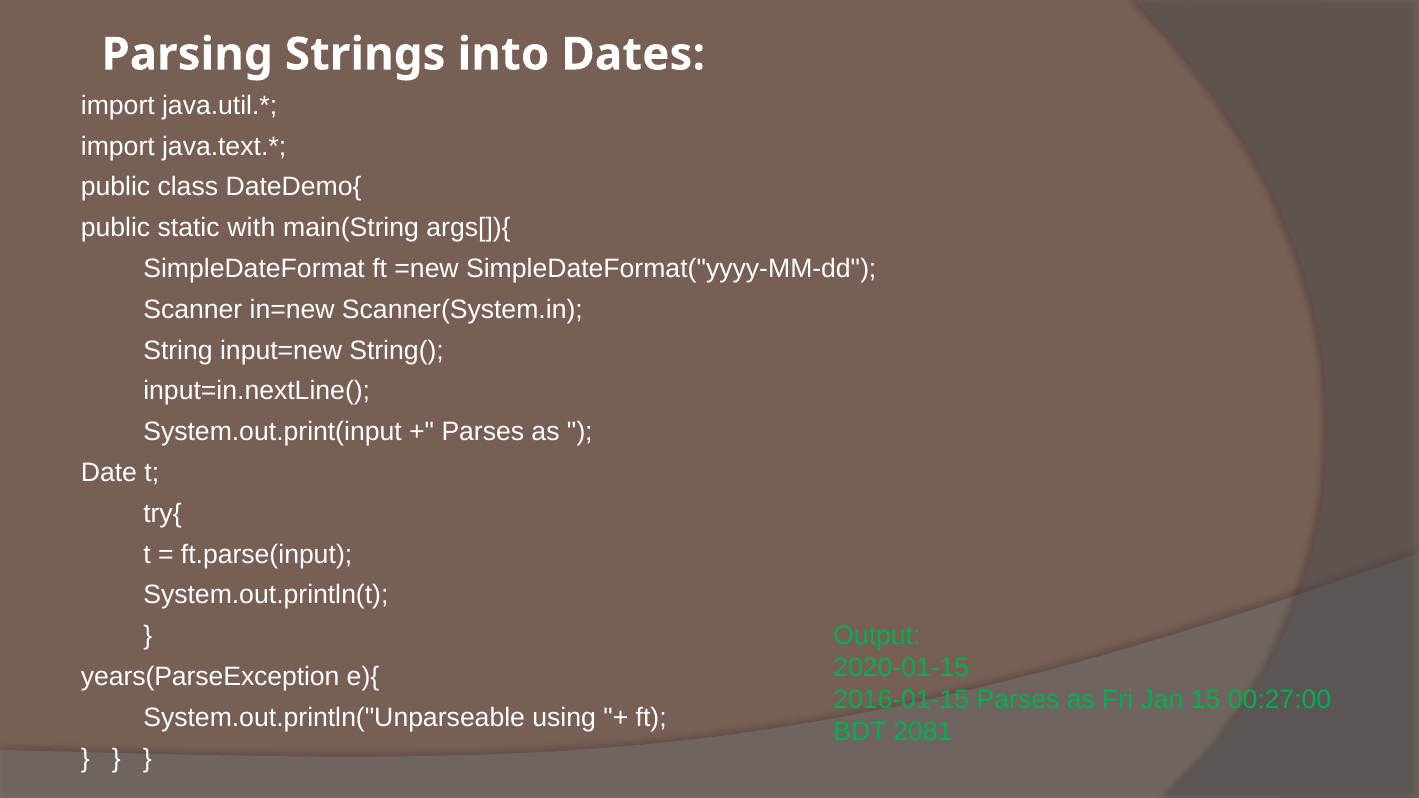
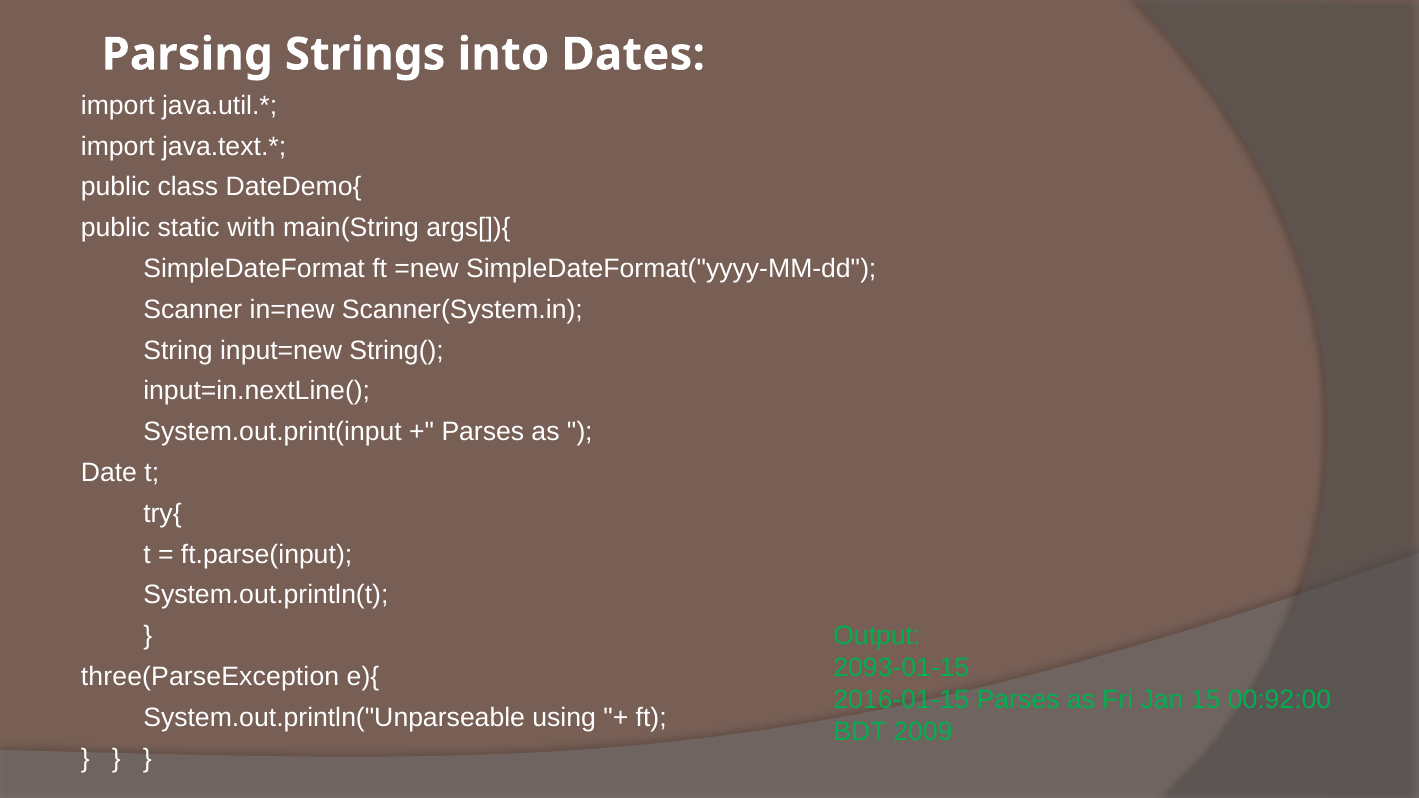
2020-01-15: 2020-01-15 -> 2093-01-15 (901, 668)
years(ParseException: years(ParseException -> three(ParseException (210, 677)
00:27:00: 00:27:00 -> 00:92:00 (1279, 700)
2081: 2081 -> 2009 (923, 731)
